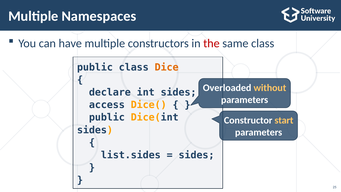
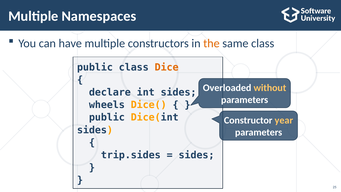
the colour: red -> orange (211, 43)
access: access -> wheels (107, 105)
start: start -> year (284, 120)
list.sides: list.sides -> trip.sides (131, 155)
